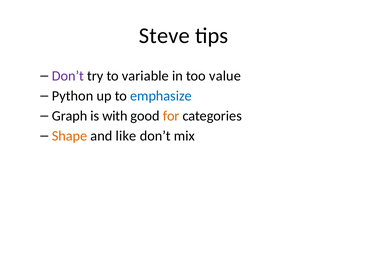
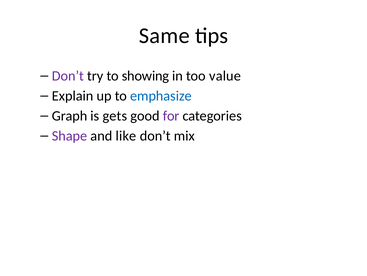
Steve: Steve -> Same (164, 36)
variable: variable -> showing (145, 76)
Python: Python -> Explain (73, 96)
with: with -> gets (115, 116)
for colour: orange -> purple (171, 116)
Shape colour: orange -> purple (70, 136)
